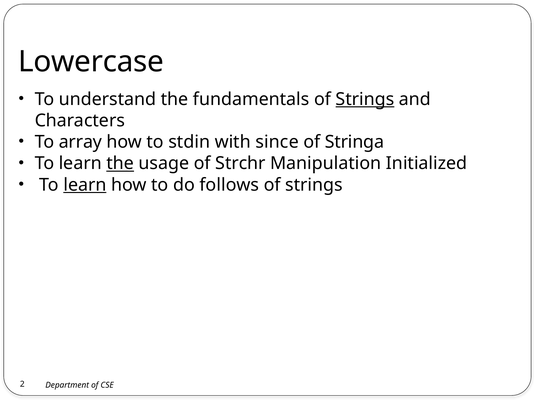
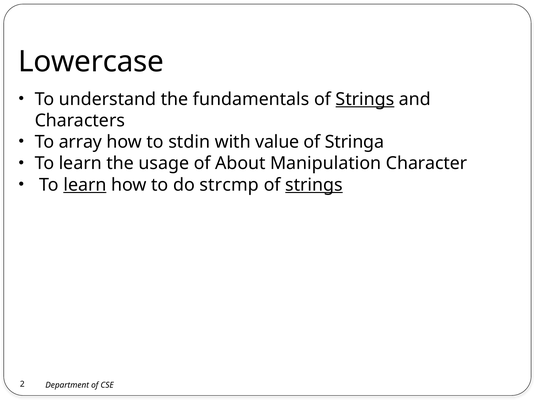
since: since -> value (277, 142)
the underline: present -> none (120, 164)
Strchr: Strchr -> About (240, 164)
Initialized: Initialized -> Character (427, 164)
follows: follows -> strcmp (229, 185)
strings underline: none -> present (314, 185)
